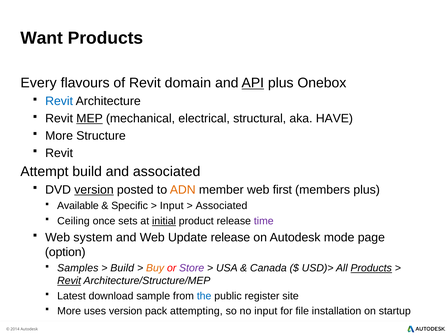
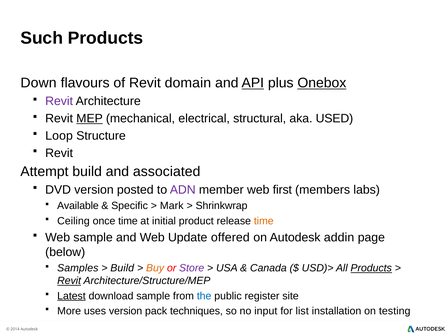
Want: Want -> Such (42, 38)
Every: Every -> Down (39, 83)
Onebox underline: none -> present (322, 83)
Revit colour: blue -> purple (59, 101)
HAVE: HAVE -> USED (334, 119)
More: More -> Loop (59, 136)
version underline: present -> none (94, 190)
ADN colour: orange -> purple (183, 190)
members plus: plus -> labs (367, 190)
Input: Input -> Mark (172, 206)
Associated: Associated -> Shrinkwrap (222, 206)
once sets: sets -> time (128, 221)
initial underline: present -> none (164, 221)
time colour: purple -> orange (264, 221)
Web system: system -> sample (93, 238)
Update release: release -> offered (230, 238)
mode: mode -> addin (339, 238)
option: option -> below (65, 252)
Latest underline: none -> present (71, 296)
attempting: attempting -> techniques (196, 311)
file: file -> list (302, 311)
startup: startup -> testing (395, 311)
